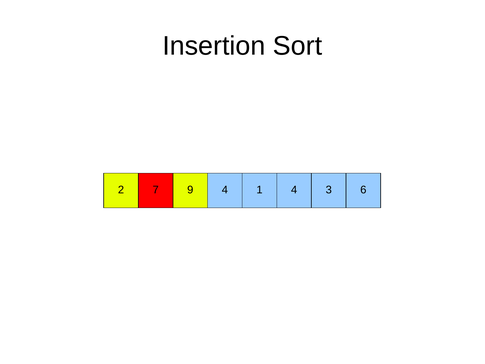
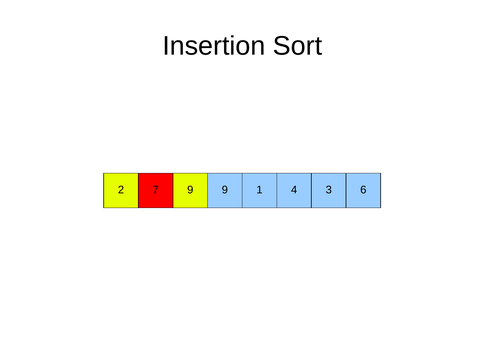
9 4: 4 -> 9 (225, 190)
